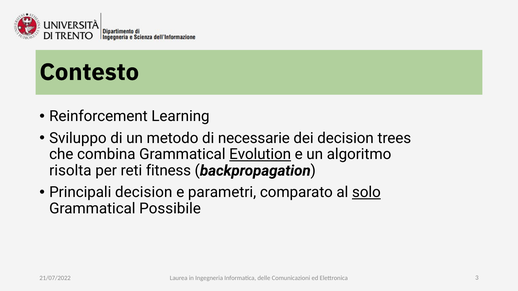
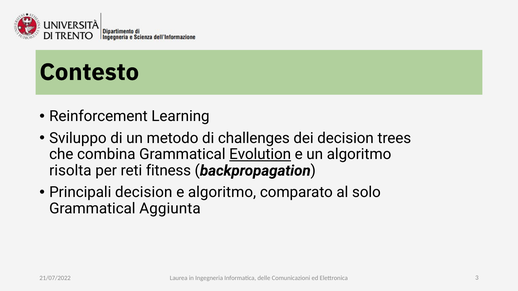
necessarie: necessarie -> challenges (254, 138)
e parametri: parametri -> algoritmo (222, 193)
solo underline: present -> none (366, 193)
Possibile: Possibile -> Aggiunta (170, 209)
